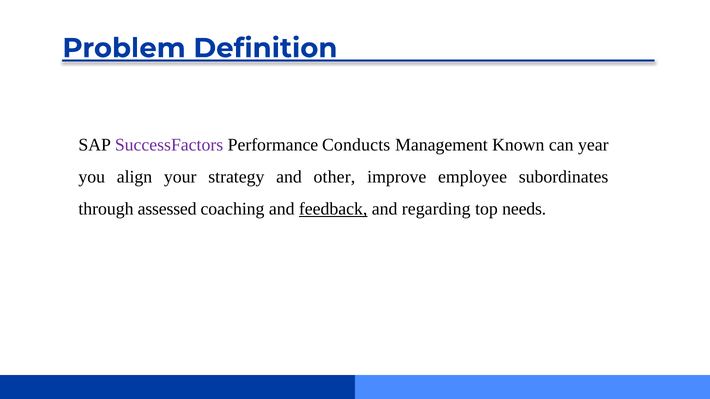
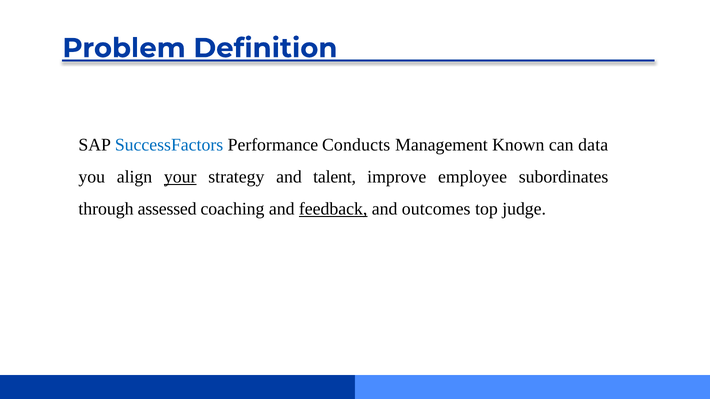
SuccessFactors colour: purple -> blue (169, 145)
year: year -> data (593, 145)
your underline: none -> present (180, 177)
other: other -> talent (335, 177)
regarding: regarding -> outcomes (436, 209)
needs: needs -> judge (524, 209)
